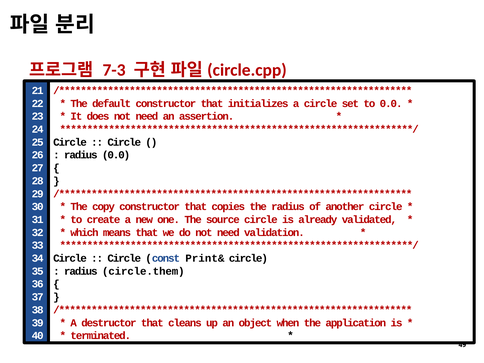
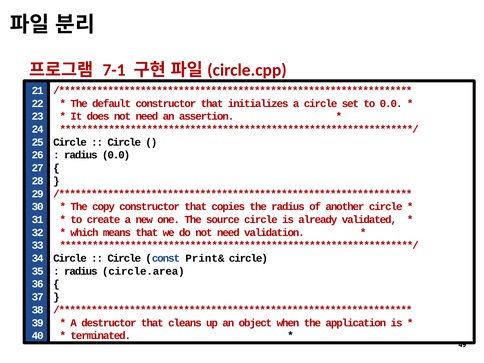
7-3: 7-3 -> 7-1 (114, 70)
circle.them: circle.them -> circle.area (143, 271)
